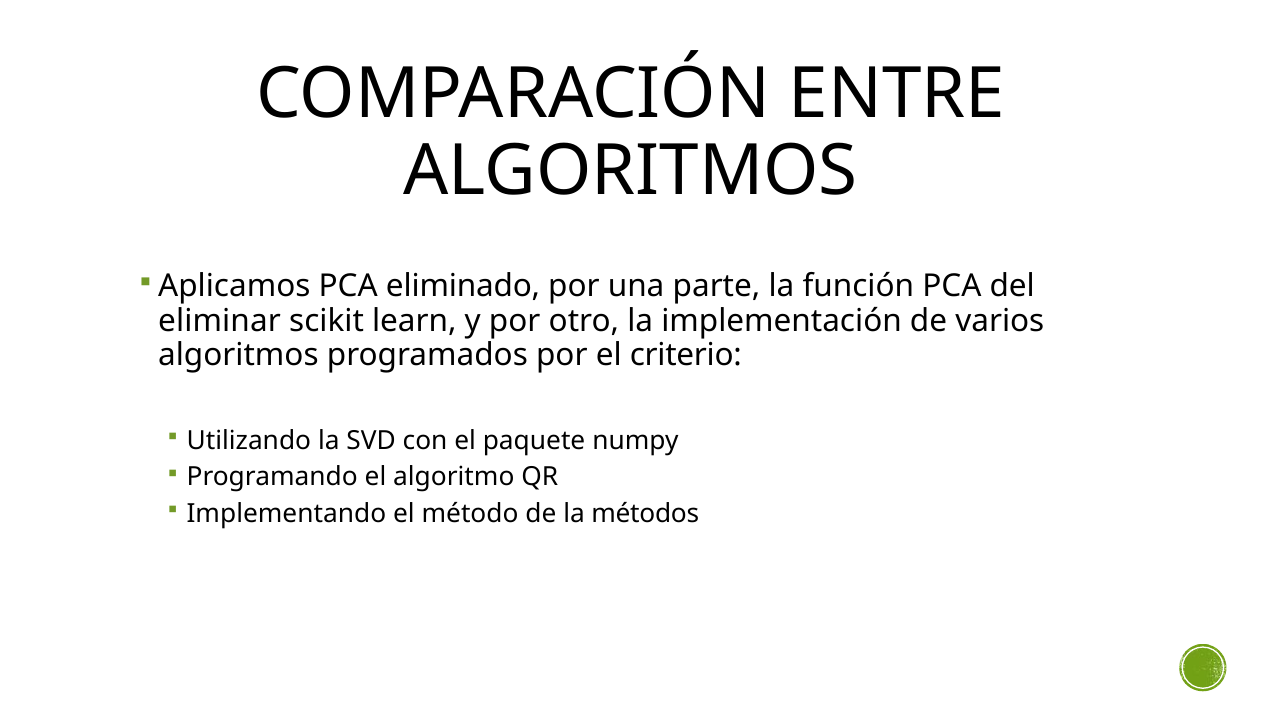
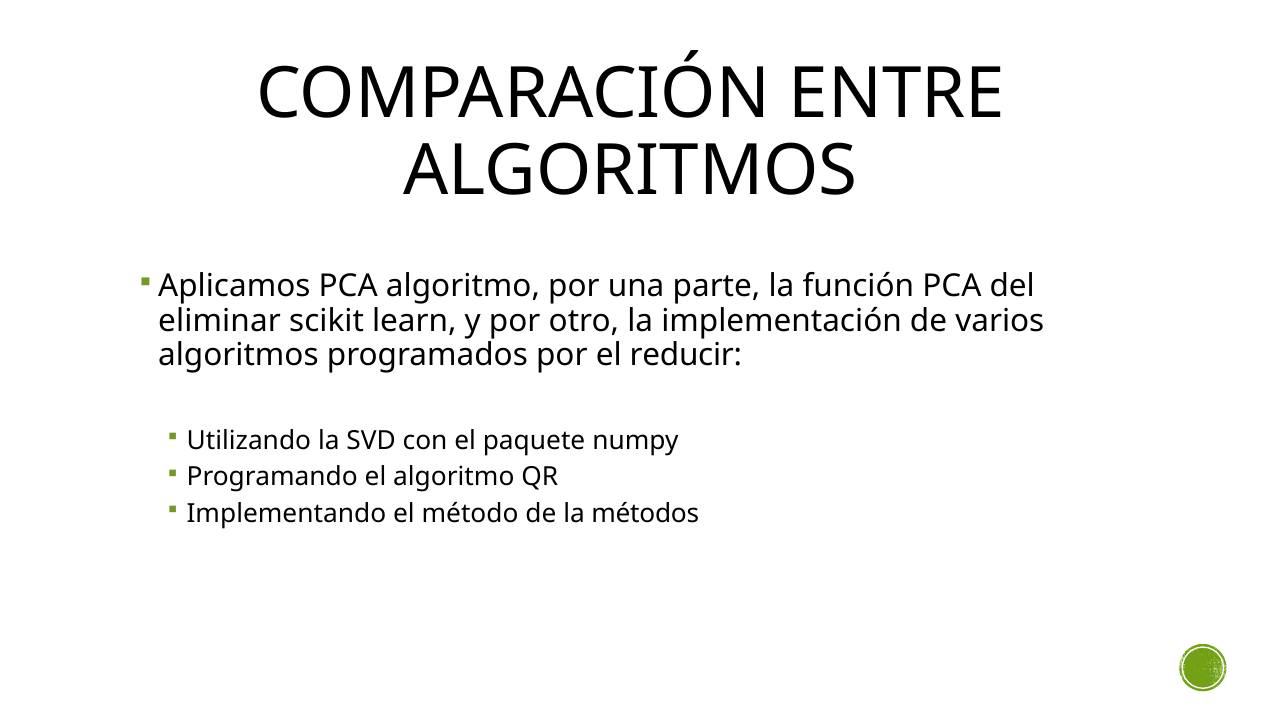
PCA eliminado: eliminado -> algoritmo (463, 287)
criterio: criterio -> reducir (686, 355)
